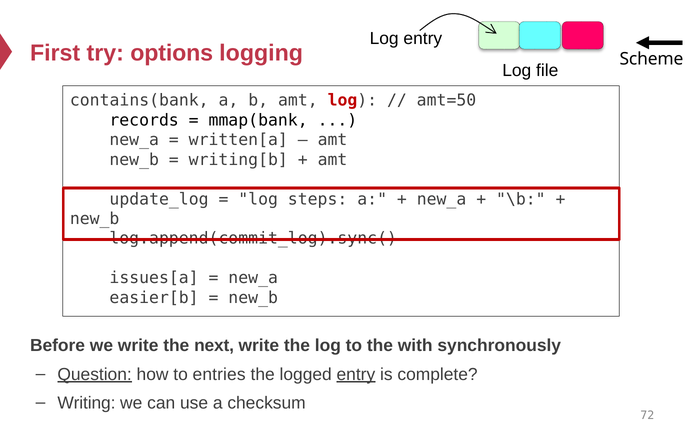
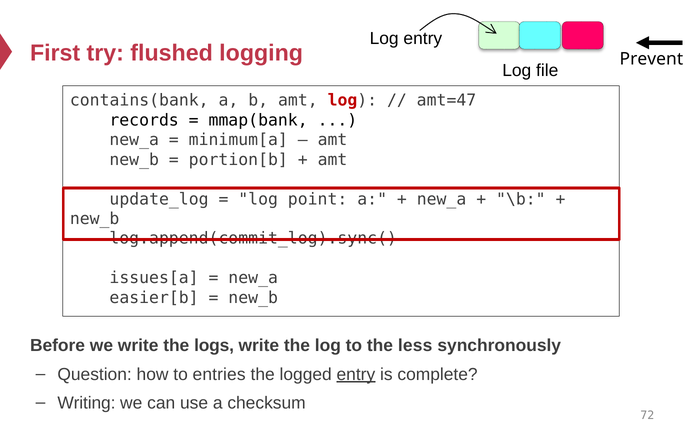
options: options -> flushed (172, 53)
Scheme: Scheme -> Prevent (651, 59)
amt=50: amt=50 -> amt=47 (446, 100)
written[a: written[a -> minimum[a (238, 140)
writing[b: writing[b -> portion[b (238, 160)
steps: steps -> point (318, 199)
next: next -> logs (214, 346)
with: with -> less (415, 346)
Question underline: present -> none (95, 374)
